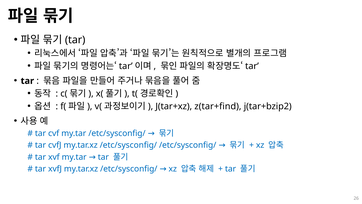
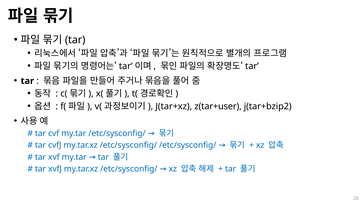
z(tar+find: z(tar+find -> z(tar+user (218, 106)
